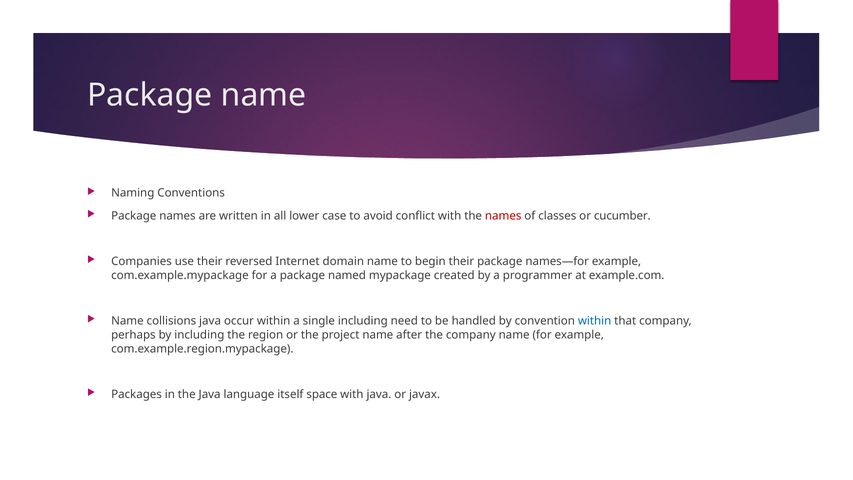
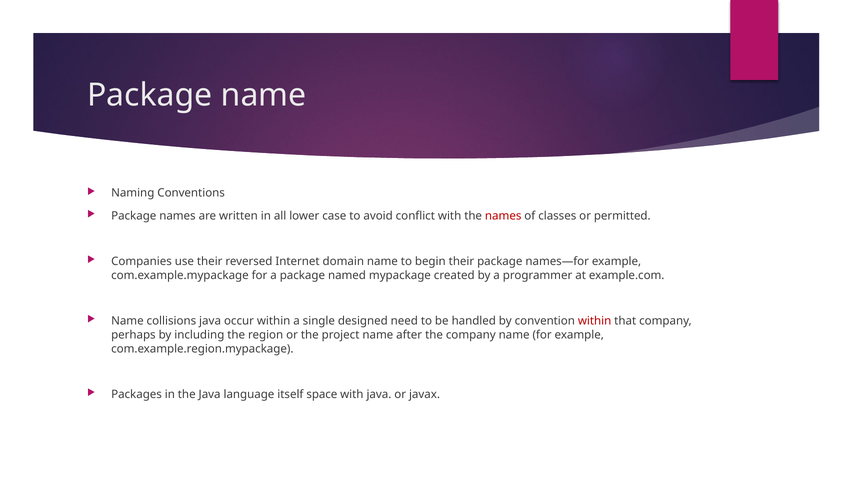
cucumber: cucumber -> permitted (622, 216)
single including: including -> designed (363, 321)
within colour: blue -> red (595, 321)
